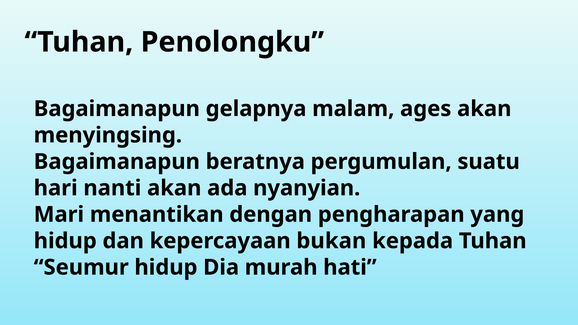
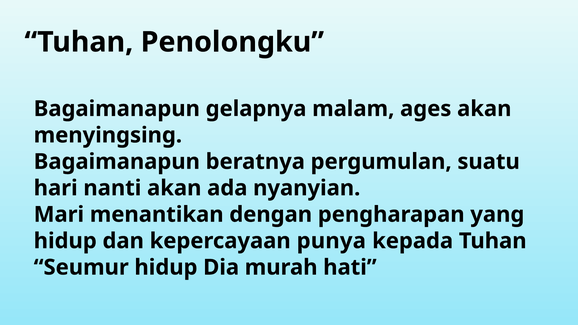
bukan: bukan -> punya (331, 241)
